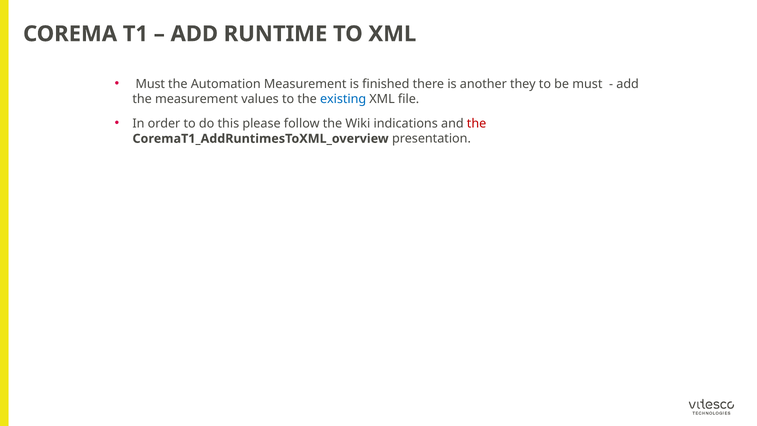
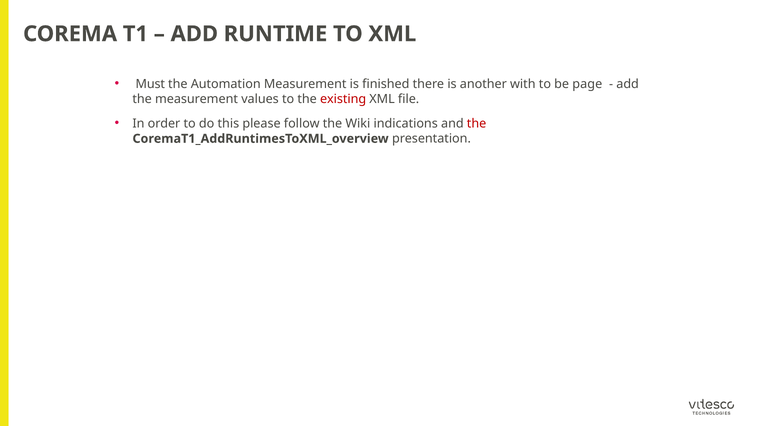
they: they -> with (523, 84)
be must: must -> page (587, 84)
existing colour: blue -> red (343, 99)
